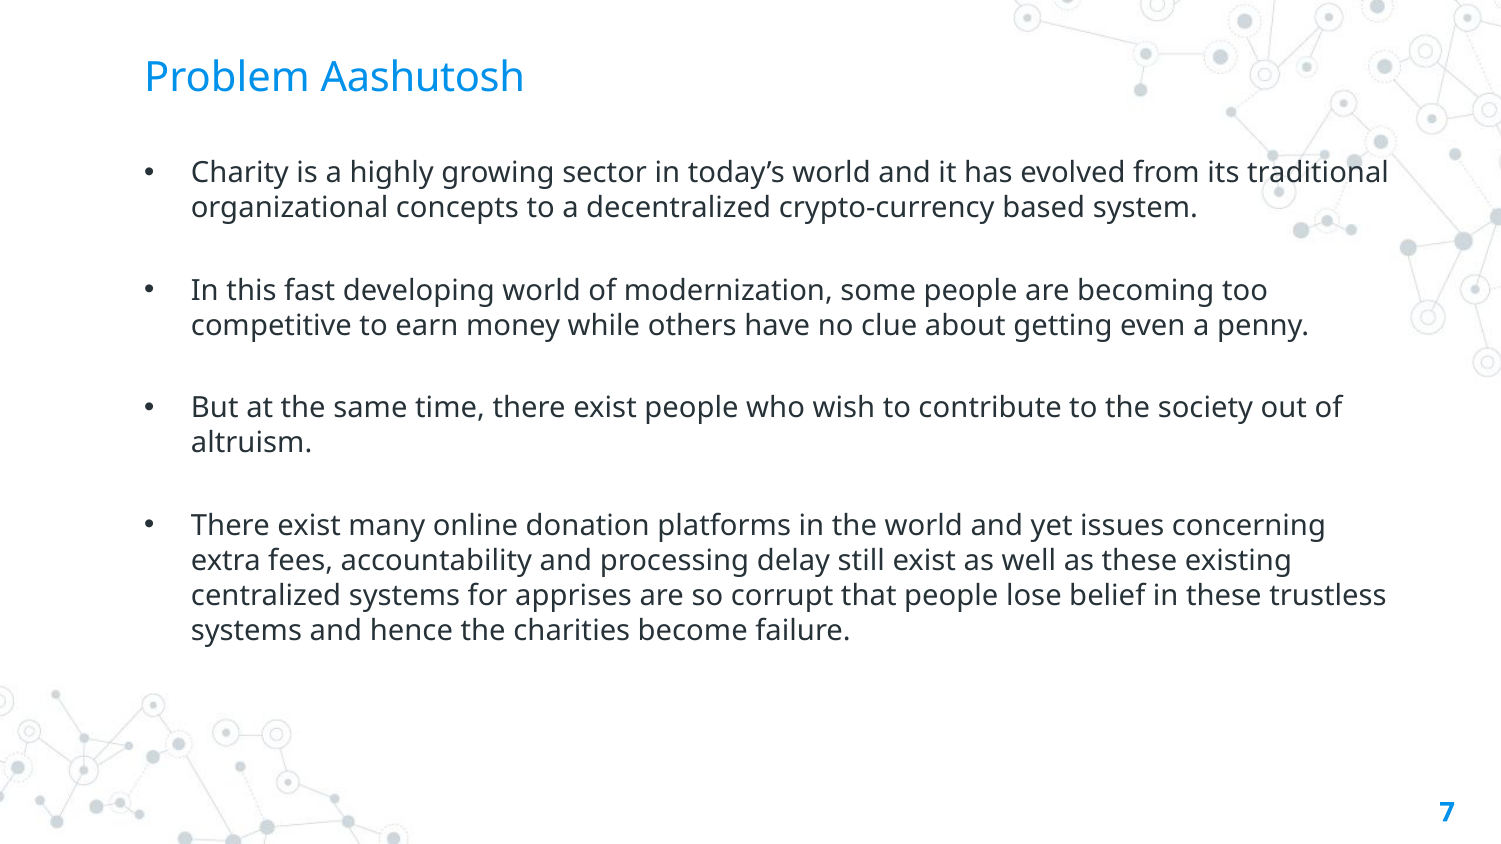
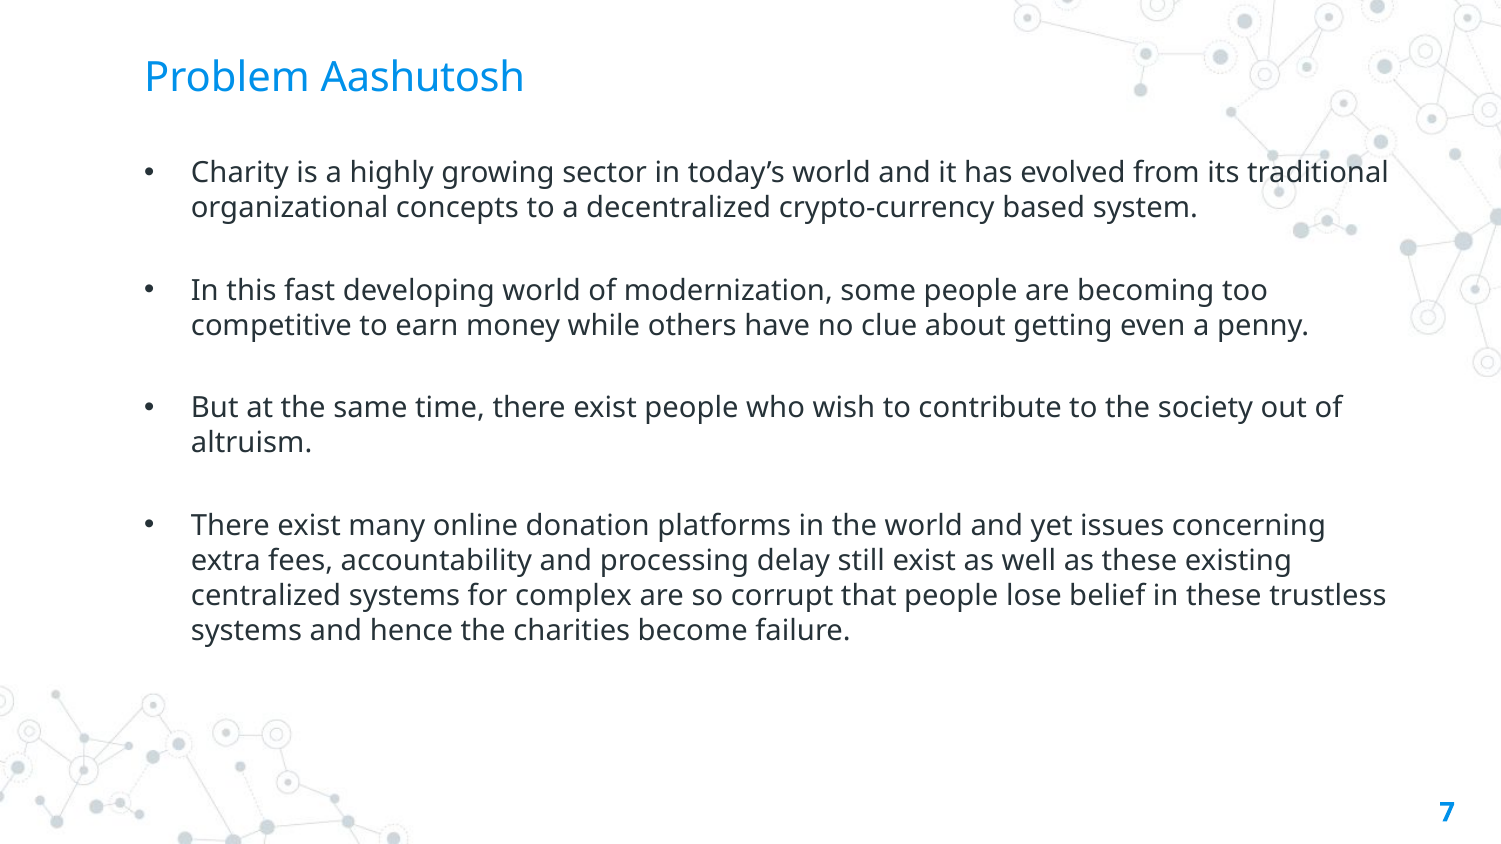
apprises: apprises -> complex (574, 596)
